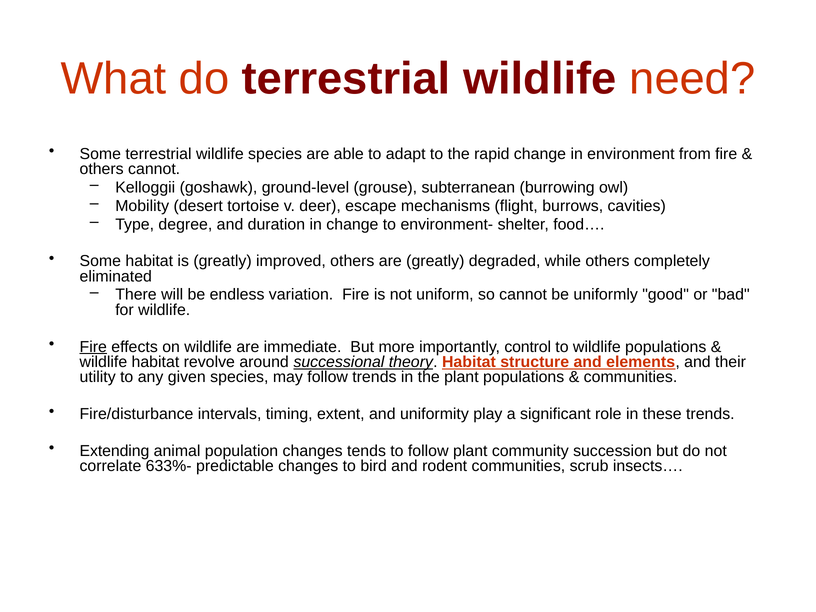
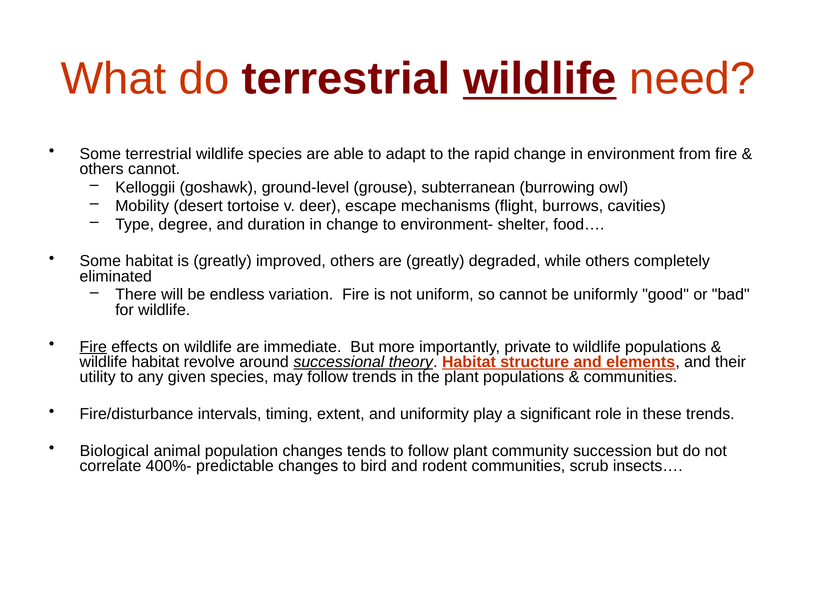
wildlife underline: none -> present (540, 79)
control: control -> private (528, 347)
Extending: Extending -> Biological (114, 451)
633%-: 633%- -> 400%- (169, 466)
